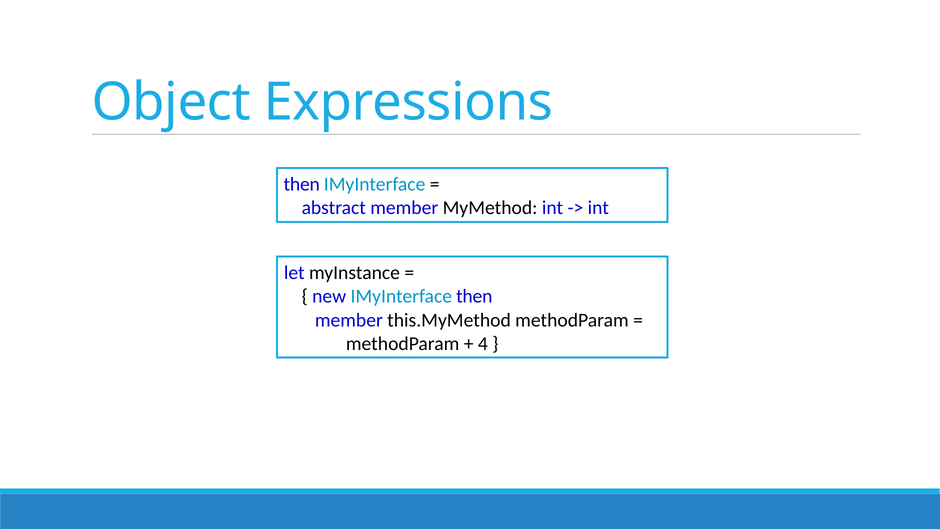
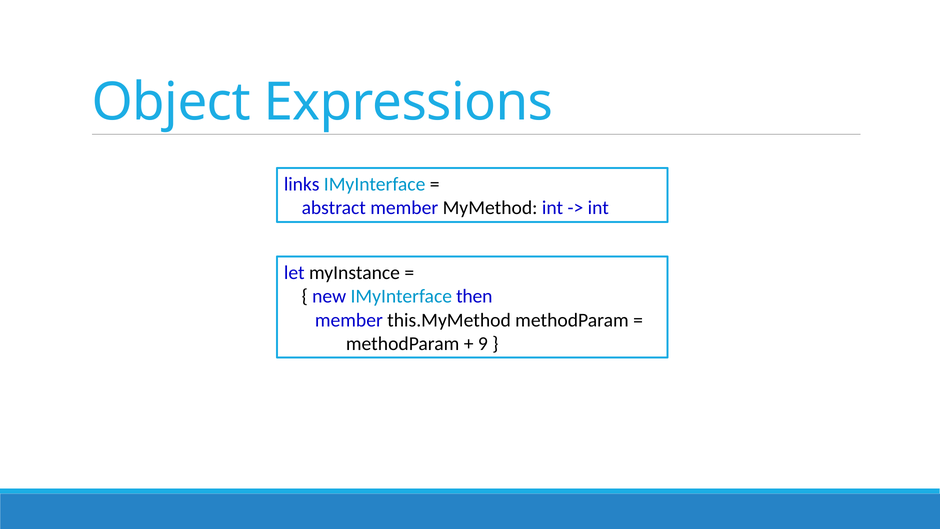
then: then -> links (302, 184)
4: 4 -> 9 (483, 343)
